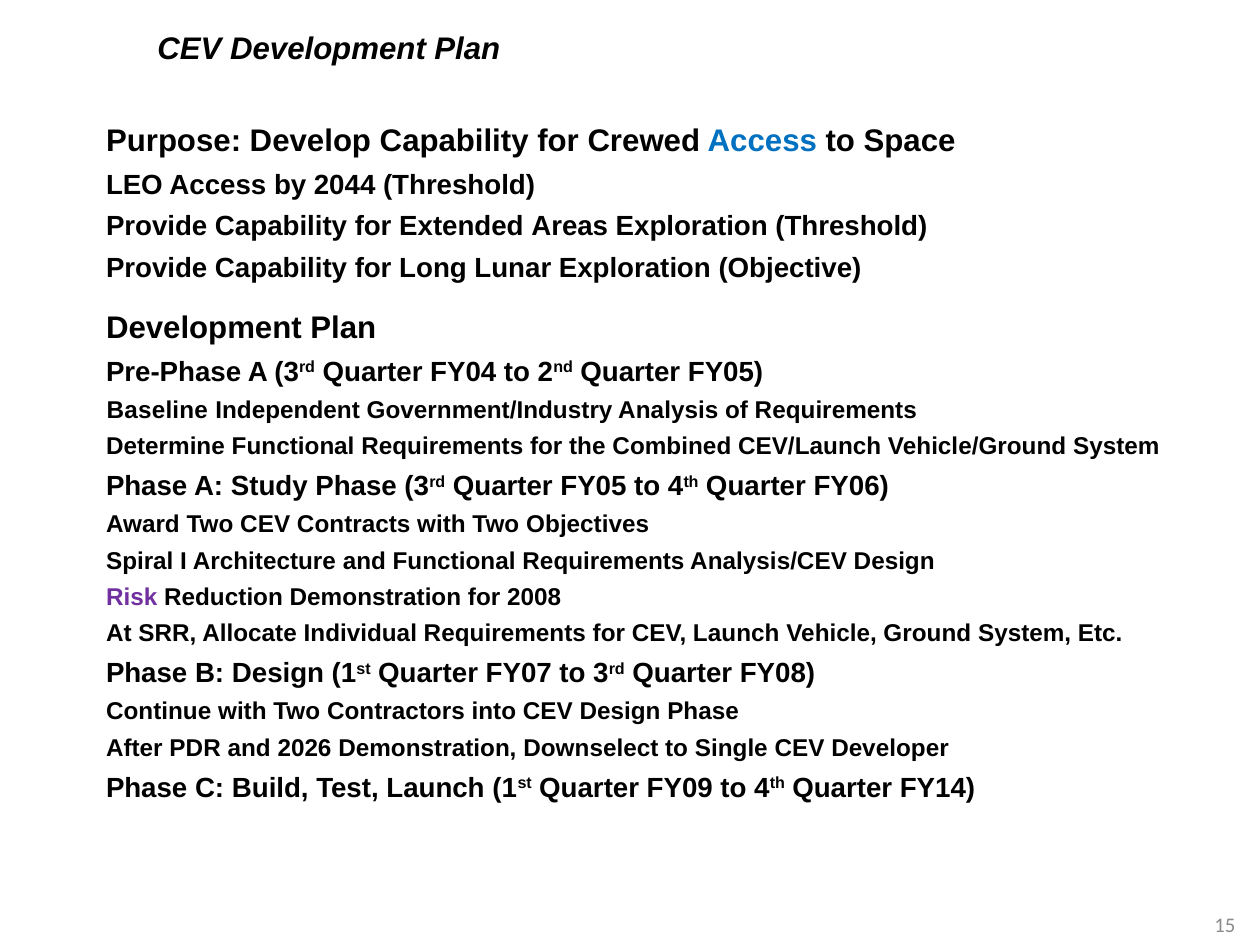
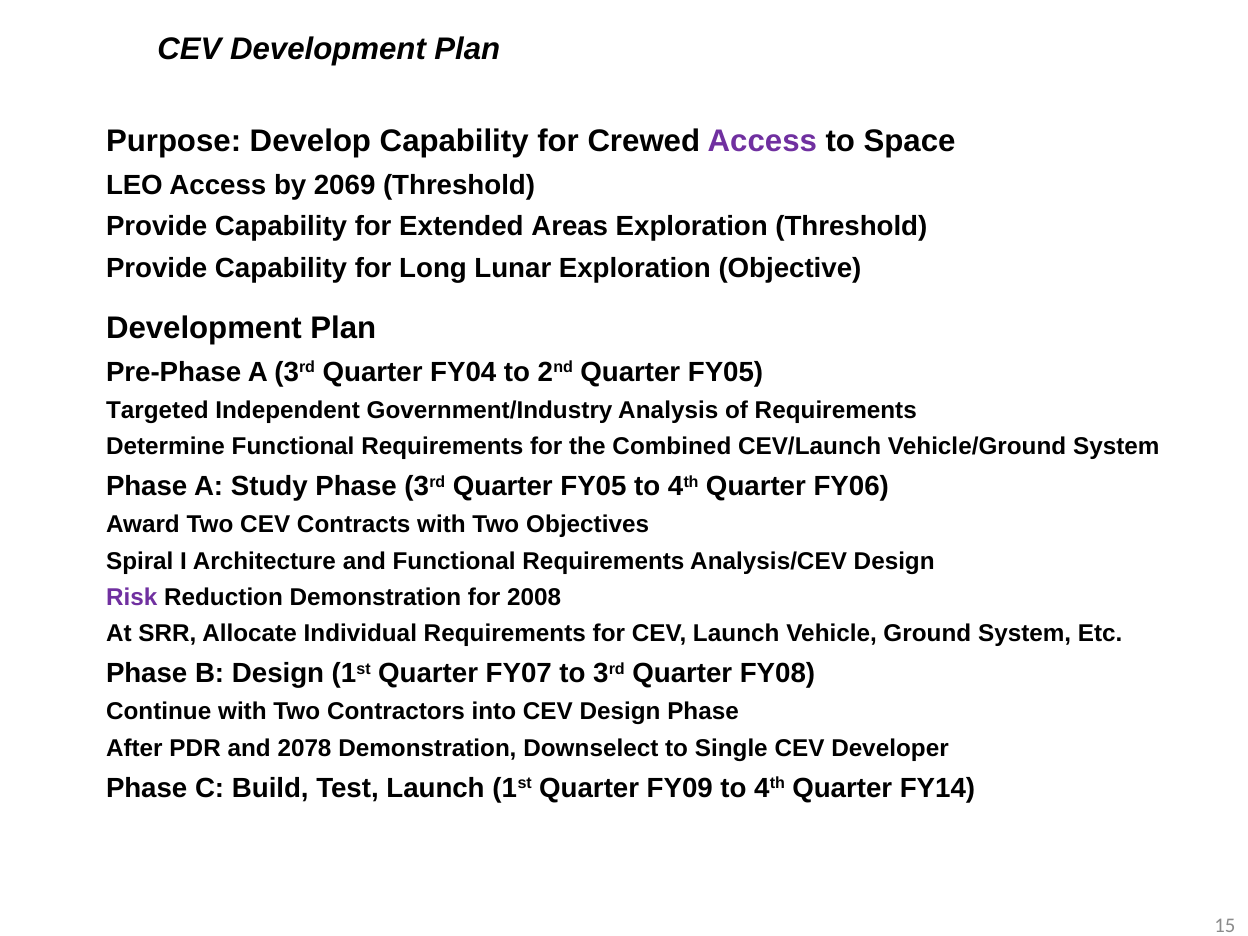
Access colour: blue -> purple (762, 142)
2044: 2044 -> 2069 (345, 185)
Baseline: Baseline -> Targeted (157, 410)
2026: 2026 -> 2078 (305, 748)
